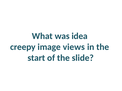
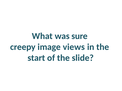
idea: idea -> sure (80, 36)
